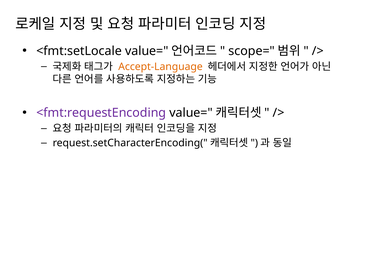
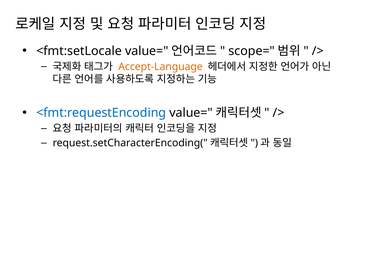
<fmt:requestEncoding colour: purple -> blue (101, 113)
